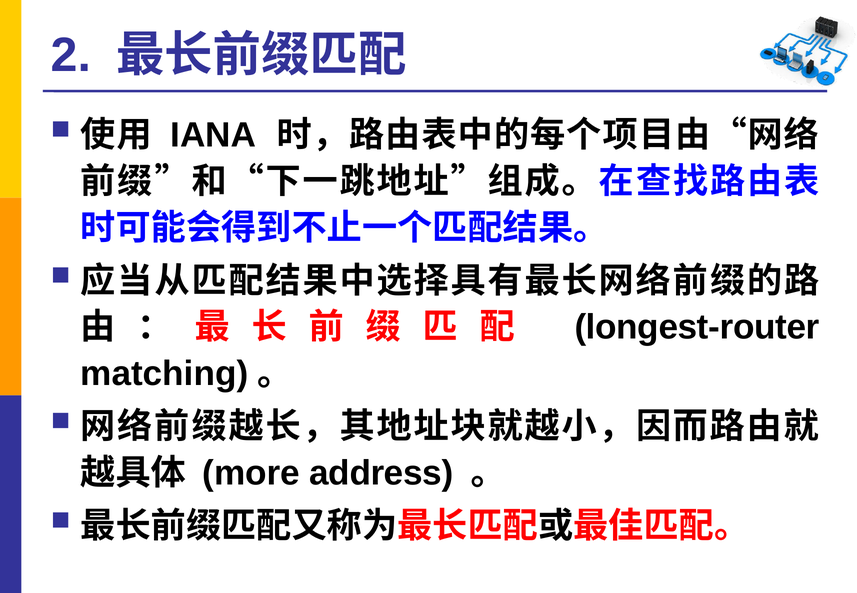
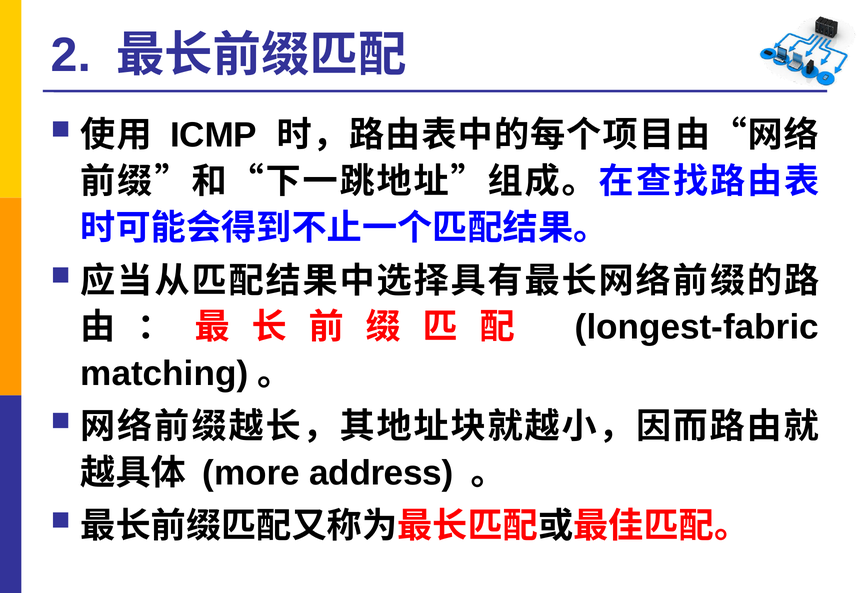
IANA: IANA -> ICMP (213, 135)
longest-router: longest-router -> longest-fabric (697, 327)
